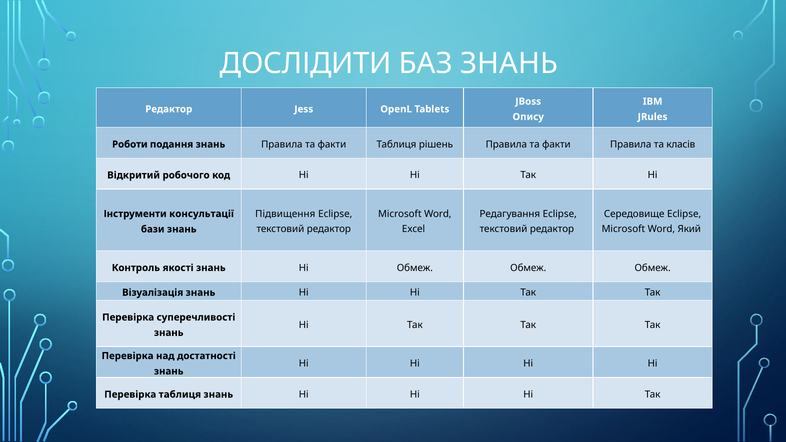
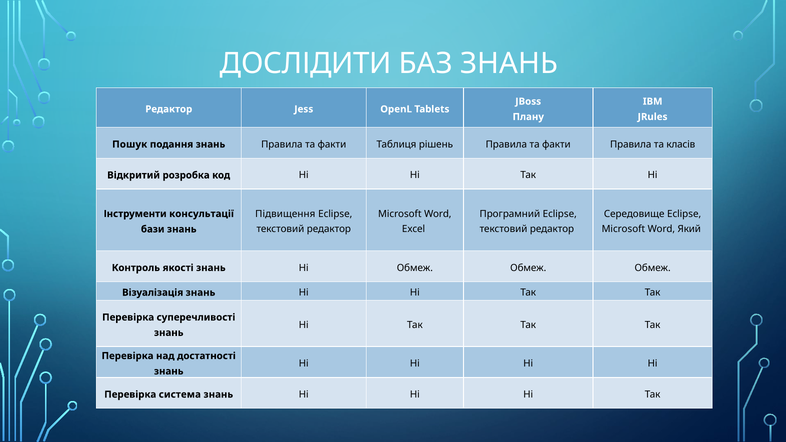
Опису: Опису -> Плану (528, 117)
Роботи: Роботи -> Пошук (130, 144)
робочого: робочого -> розробка (186, 175)
Редагування: Редагування -> Програмний (510, 214)
Перевірка таблиця: таблиця -> система (180, 395)
